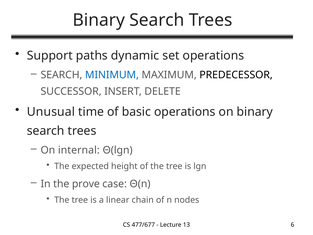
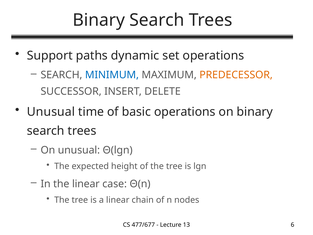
PREDECESSOR colour: black -> orange (236, 75)
On internal: internal -> unusual (79, 150)
the prove: prove -> linear (86, 184)
